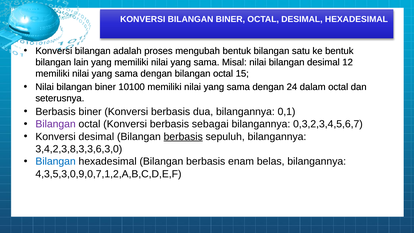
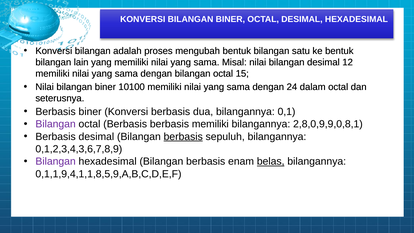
octal Konversi: Konversi -> Berbasis (125, 124)
berbasis sebagai: sebagai -> memiliki (210, 124)
0,3,2,3,4,5,6,7: 0,3,2,3,4,5,6,7 -> 2,8,0,9,9,0,8,1 (328, 124)
Konversi: Konversi -> Berbasis (56, 137)
3,4,2,3,8,3,3,6,3,0: 3,4,2,3,8,3,3,6,3,0 -> 0,1,2,3,4,3,6,7,8,9 (79, 149)
Bilangan colour: blue -> purple (56, 161)
belas underline: none -> present (271, 161)
4,3,5,3,0,9,0,7,1,2,A,B,C,D,E,F: 4,3,5,3,0,9,0,7,1,2,A,B,C,D,E,F -> 0,1,1,9,4,1,1,8,5,9,A,B,C,D,E,F (108, 174)
